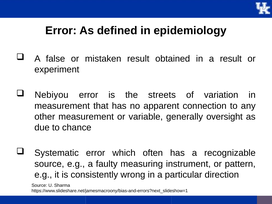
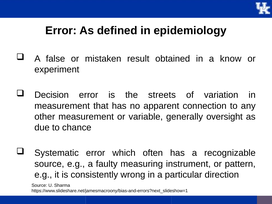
a result: result -> know (231, 59)
Nebiyou: Nebiyou -> Decision (52, 95)
